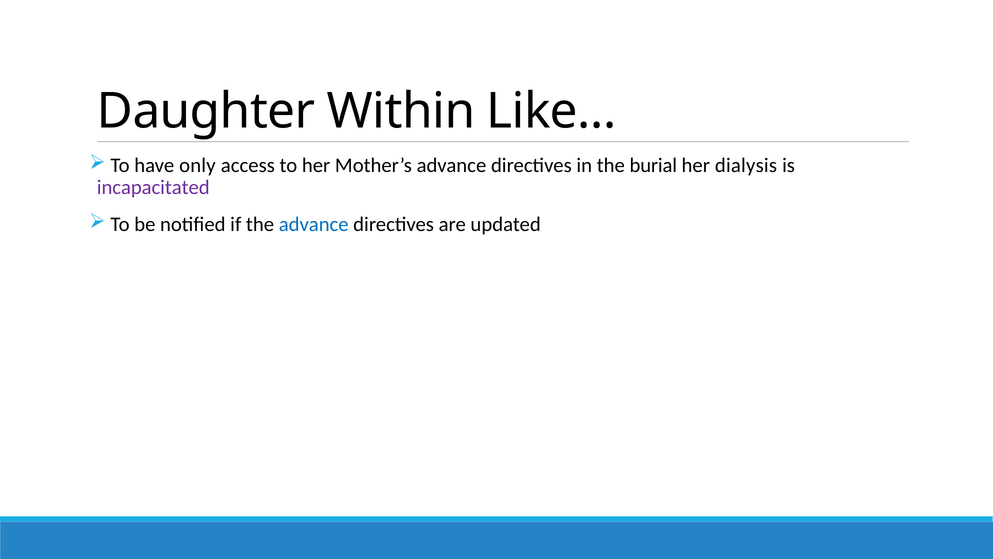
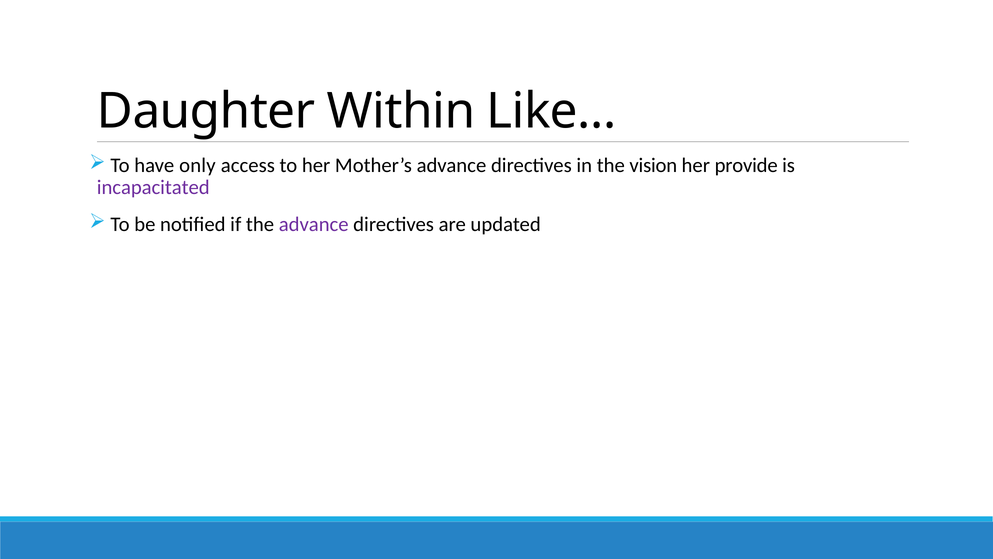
burial: burial -> vision (653, 165)
dialysis: dialysis -> provide (746, 165)
advance colour: blue -> purple (314, 224)
